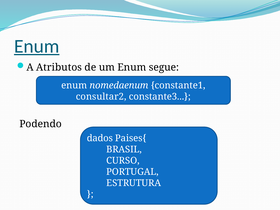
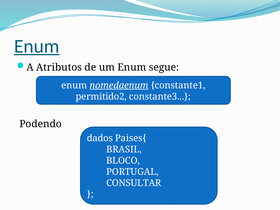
nomedaenum underline: none -> present (119, 85)
consultar2: consultar2 -> permitido2 (101, 97)
CURSO: CURSO -> BLOCO (123, 161)
ESTRUTURA: ESTRUTURA -> CONSULTAR (134, 183)
